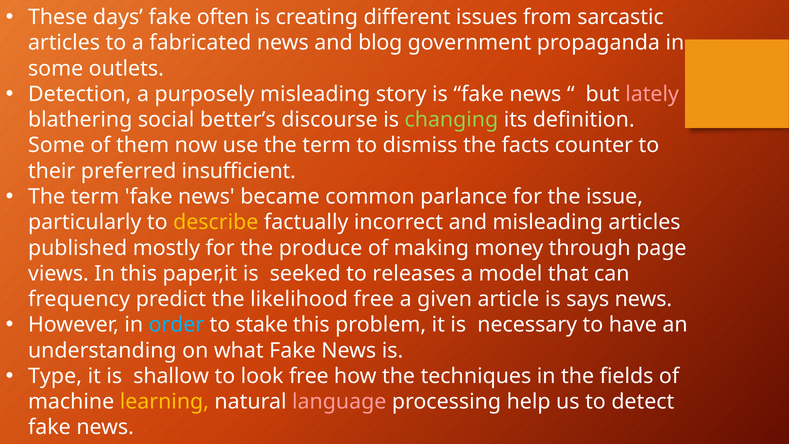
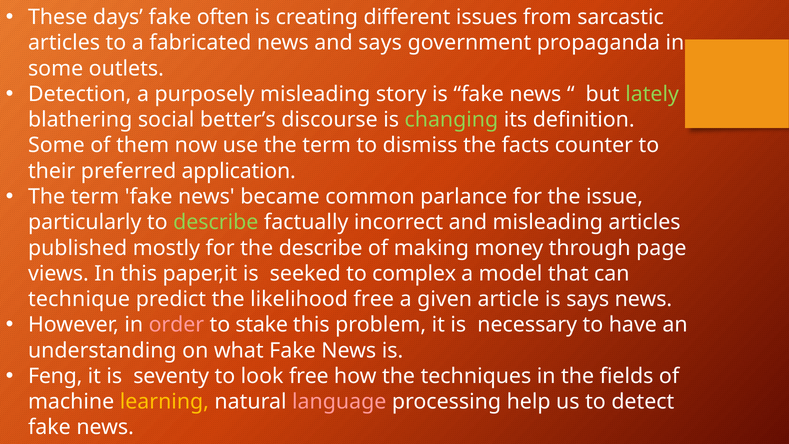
and blog: blog -> says (380, 43)
lately colour: pink -> light green (652, 94)
insufficient: insufficient -> application (239, 171)
describe colour: yellow -> light green (216, 222)
the produce: produce -> describe (321, 248)
releases: releases -> complex (414, 273)
frequency: frequency -> technique (79, 299)
order colour: light blue -> pink (176, 325)
Type: Type -> Feng (55, 376)
shallow: shallow -> seventy (171, 376)
